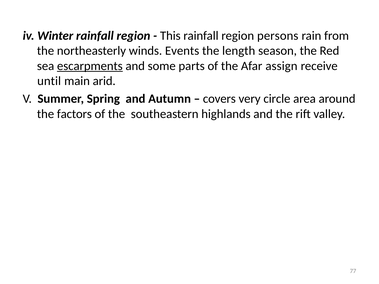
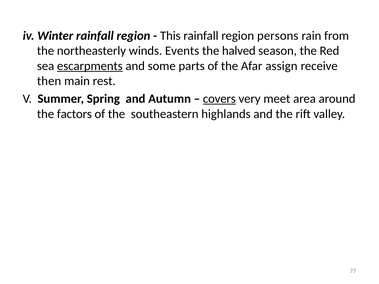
length: length -> halved (239, 51)
until: until -> then (49, 81)
arid: arid -> rest (104, 81)
covers underline: none -> present (219, 99)
circle: circle -> meet (277, 99)
